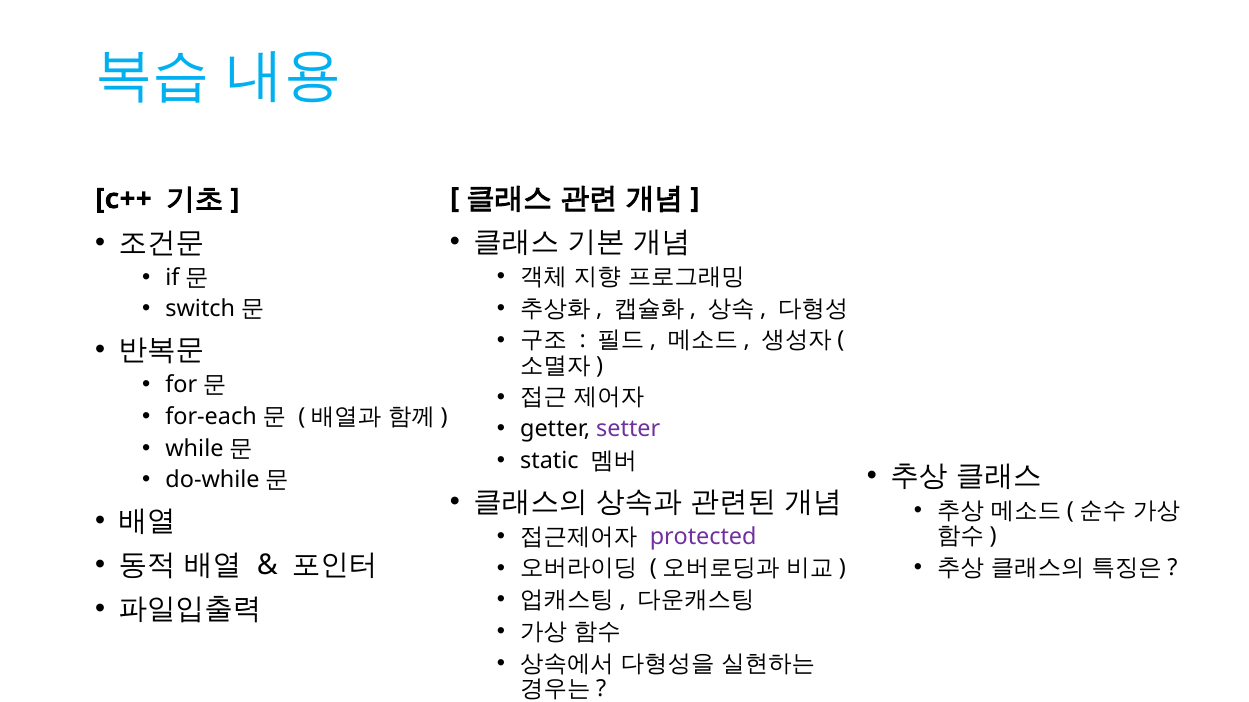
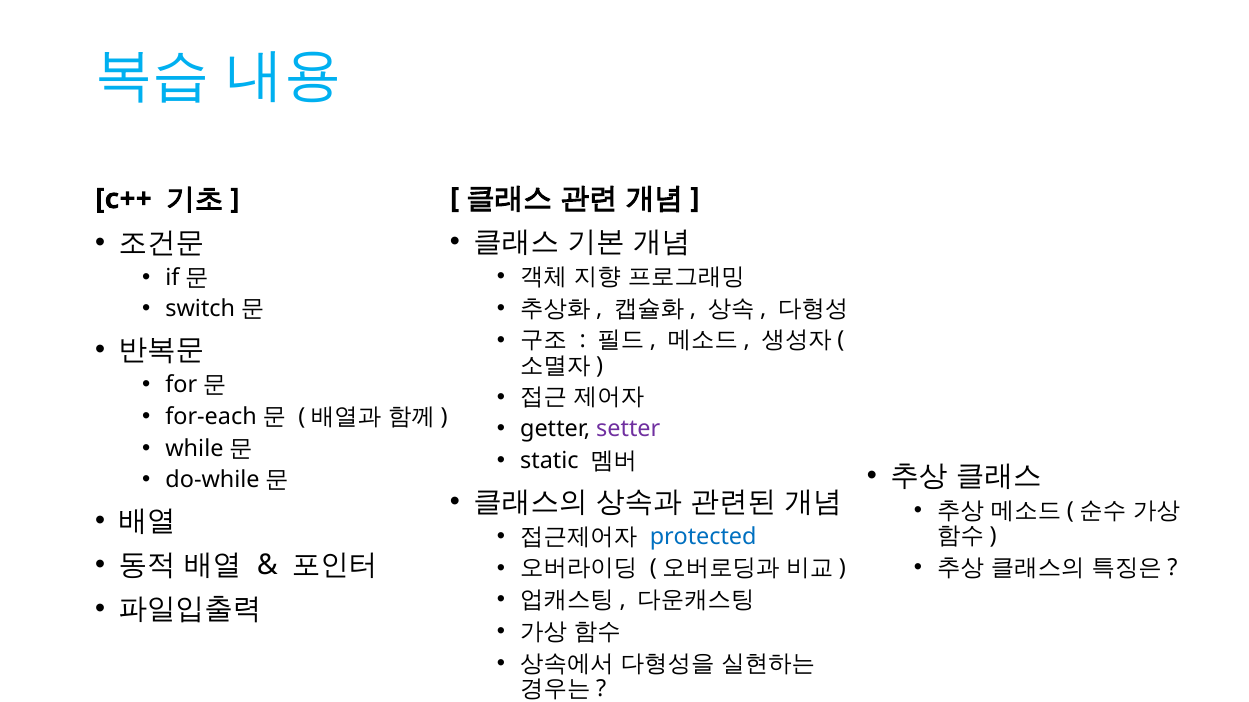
protected colour: purple -> blue (703, 537)
